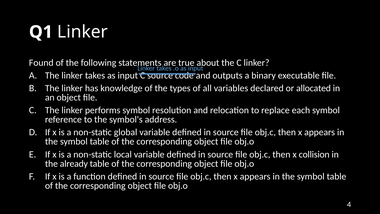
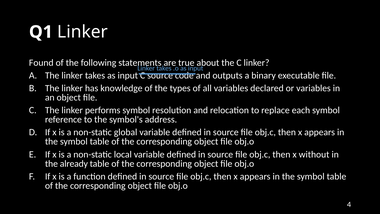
or allocated: allocated -> variables (313, 88)
collision: collision -> without (314, 154)
